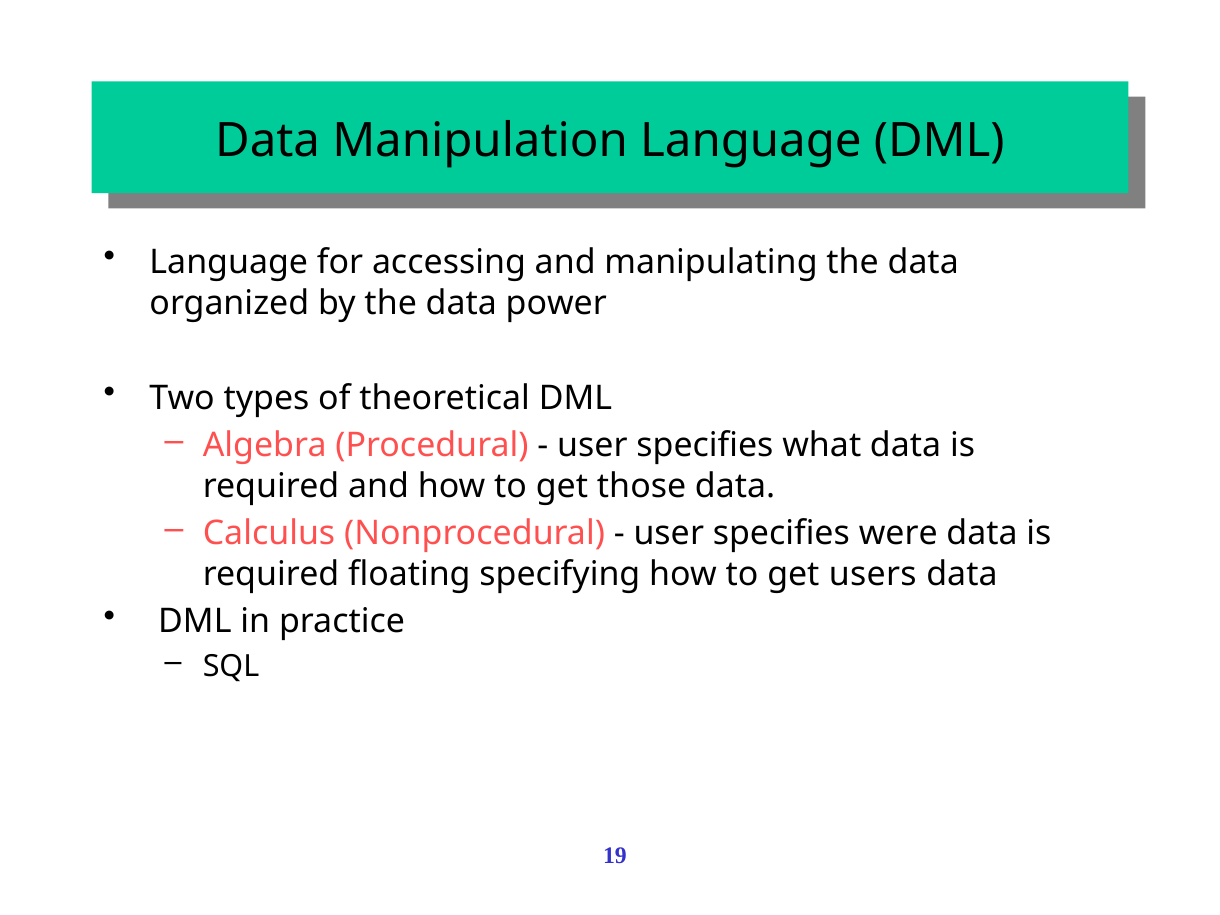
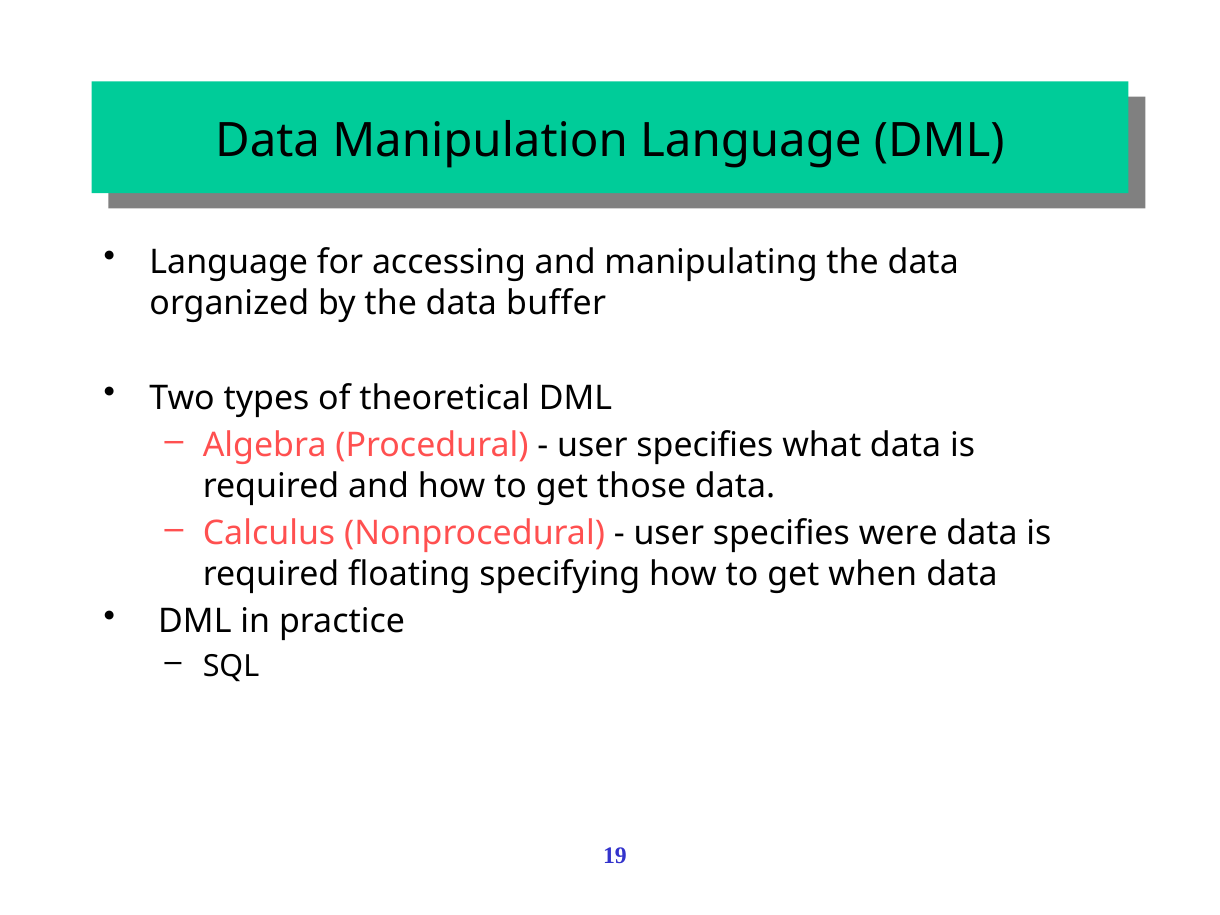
power: power -> buffer (556, 303)
users: users -> when (873, 574)
